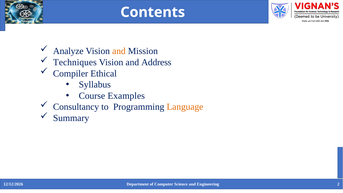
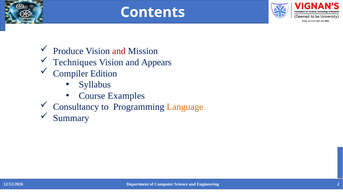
Analyze: Analyze -> Produce (68, 51)
and colour: orange -> red (119, 51)
Address: Address -> Appears (156, 62)
Ethical: Ethical -> Edition (104, 73)
